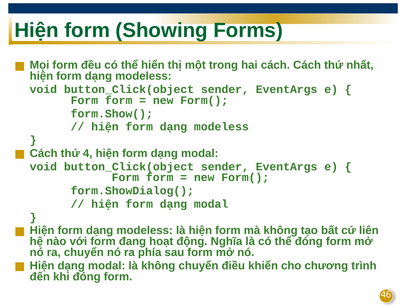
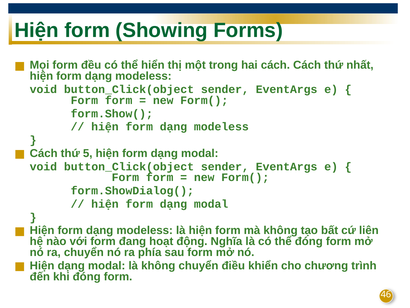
4: 4 -> 5 (88, 153)
